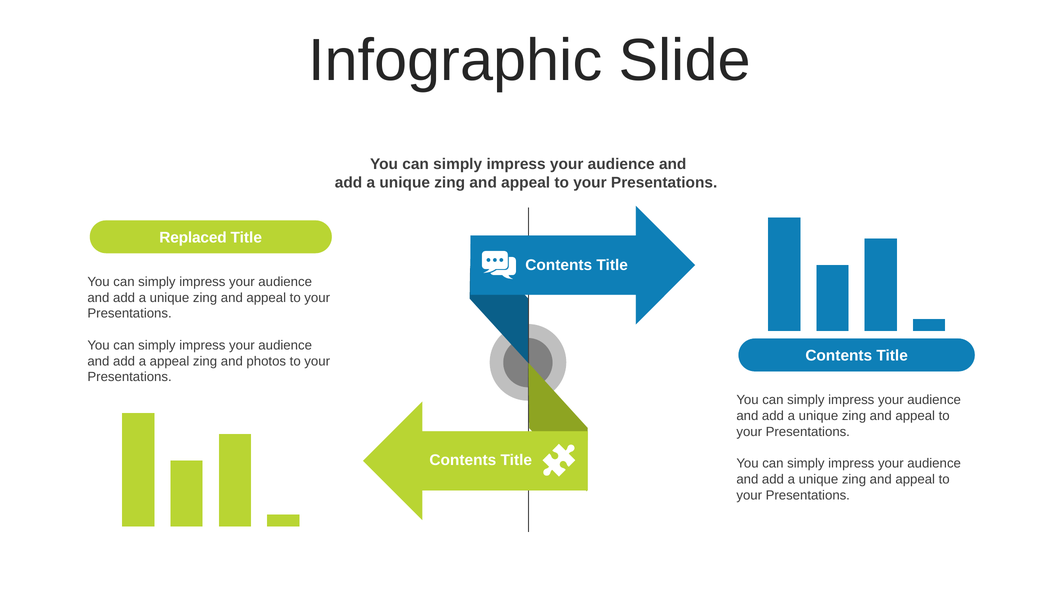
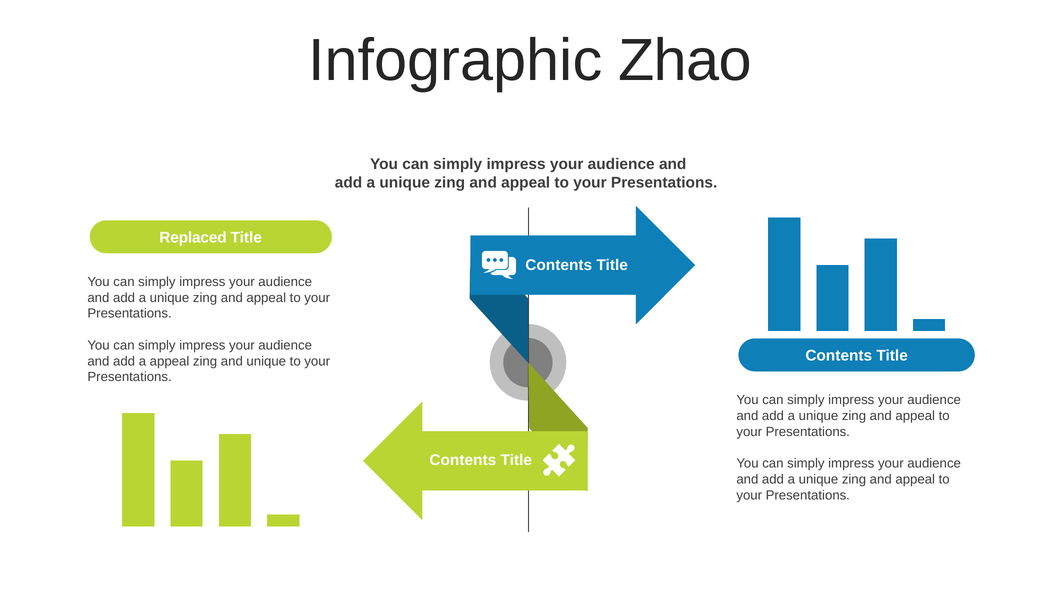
Slide: Slide -> Zhao (685, 60)
and photos: photos -> unique (266, 361)
